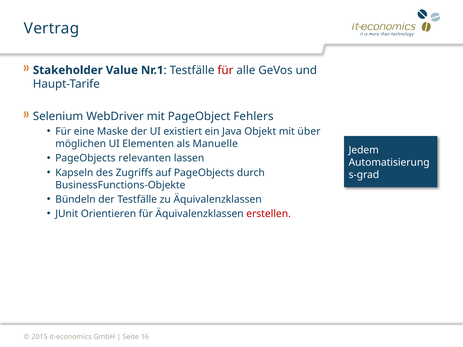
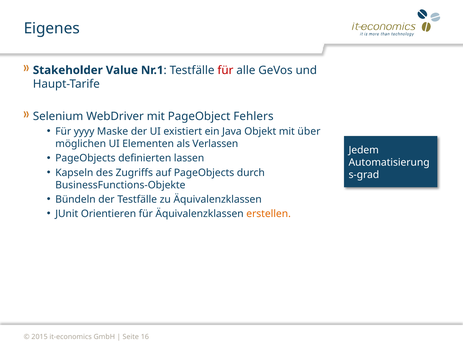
Vertrag: Vertrag -> Eigenes (52, 29)
eine: eine -> yyyy (84, 132)
Manuelle: Manuelle -> Verlassen (215, 144)
relevanten: relevanten -> definierten (145, 158)
erstellen colour: red -> orange (269, 214)
